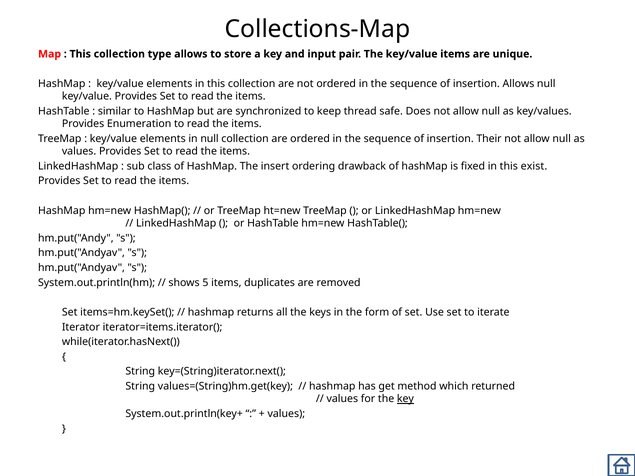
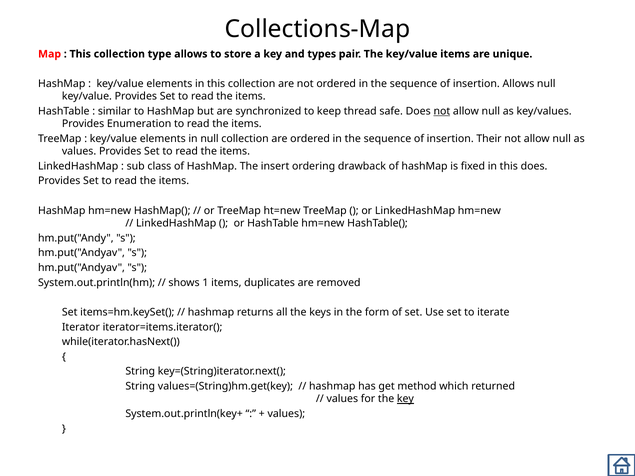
input: input -> types (322, 54)
not underline: none -> present (442, 111)
this exist: exist -> does (534, 166)
5: 5 -> 1 (205, 283)
